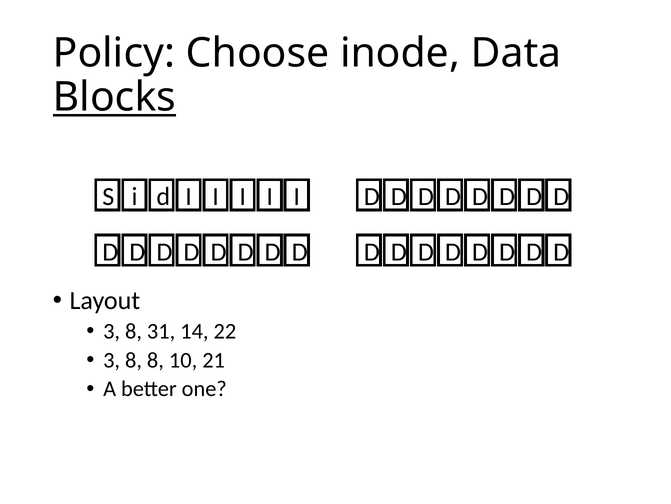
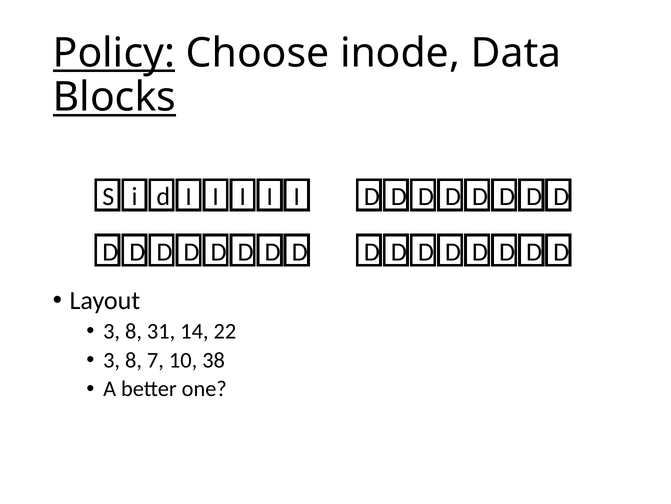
Policy underline: none -> present (114, 53)
8 8: 8 -> 7 (155, 360)
21: 21 -> 38 (214, 360)
